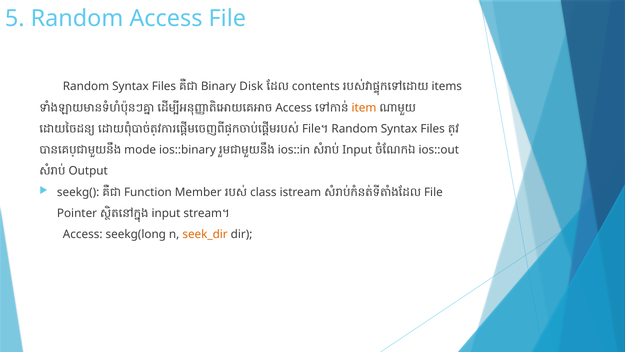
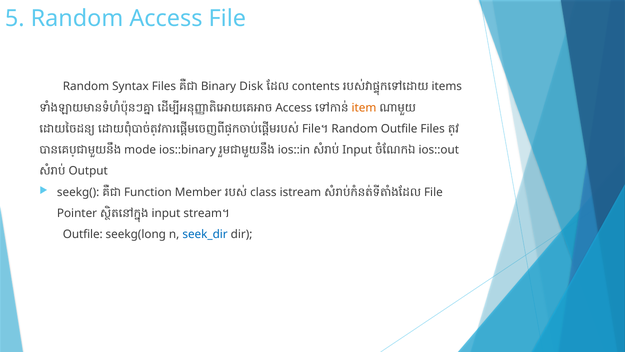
Syntax: Syntax -> Outfile (399, 129)
Access: Access -> Outfile (83, 234)
seek_dir colour: orange -> blue (205, 234)
